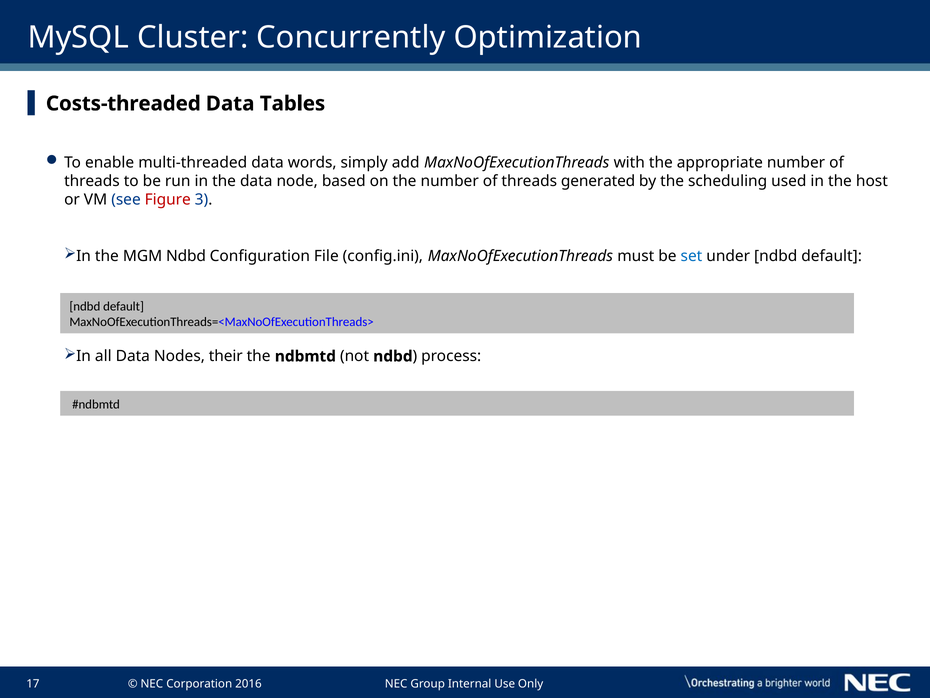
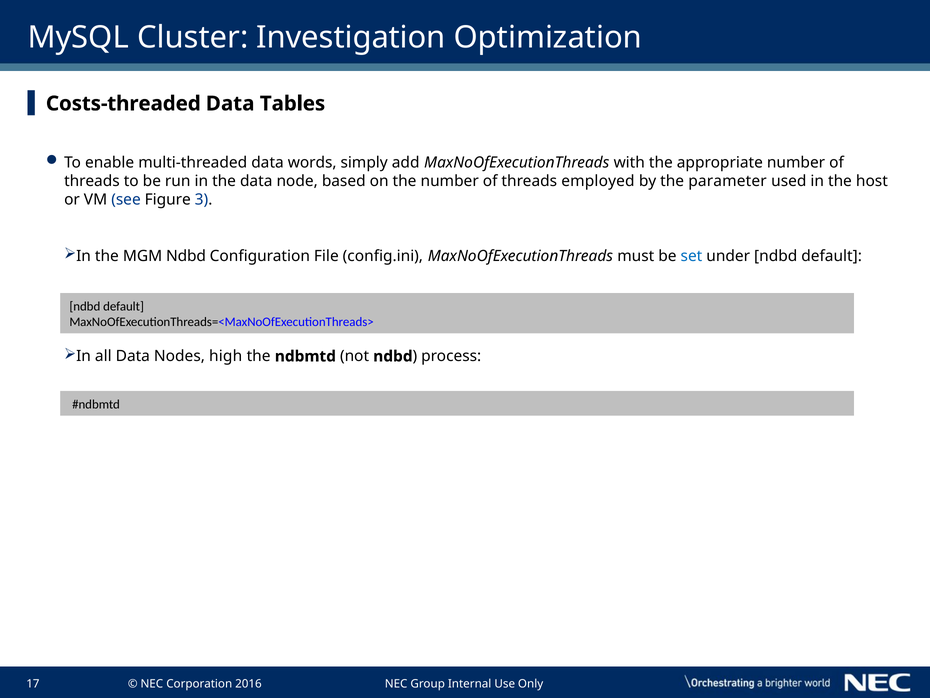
Concurrently: Concurrently -> Investigation (351, 38)
generated: generated -> employed (598, 181)
scheduling: scheduling -> parameter (728, 181)
Figure colour: red -> black (168, 200)
their: their -> high (226, 356)
